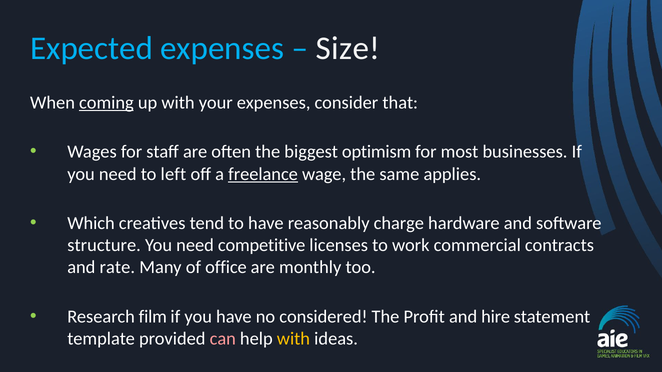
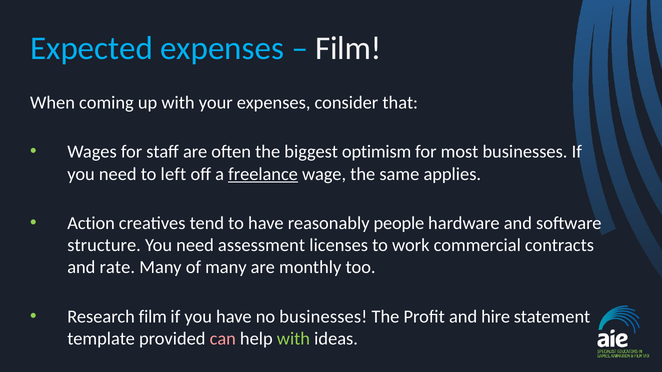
Size: Size -> Film (348, 48)
coming underline: present -> none (106, 103)
Which: Which -> Action (91, 223)
charge: charge -> people (399, 223)
competitive: competitive -> assessment (262, 246)
of office: office -> many (226, 268)
no considered: considered -> businesses (323, 317)
with colour: yellow -> light green (293, 339)
